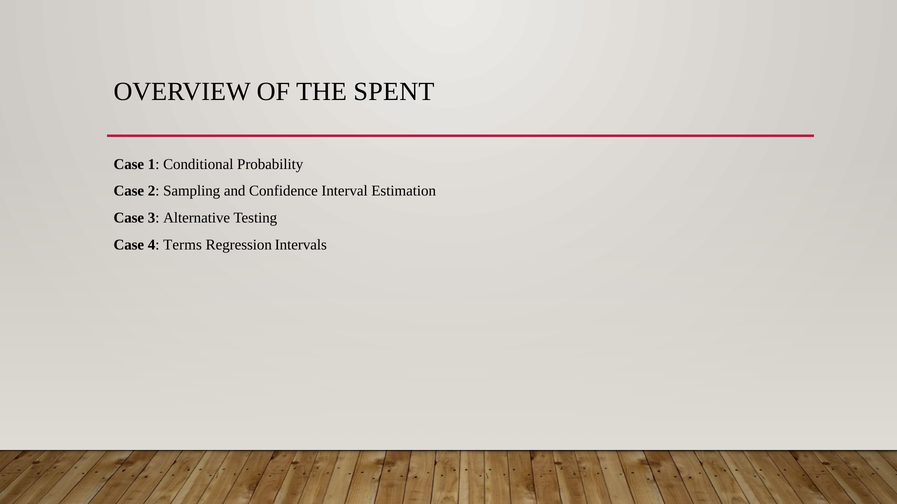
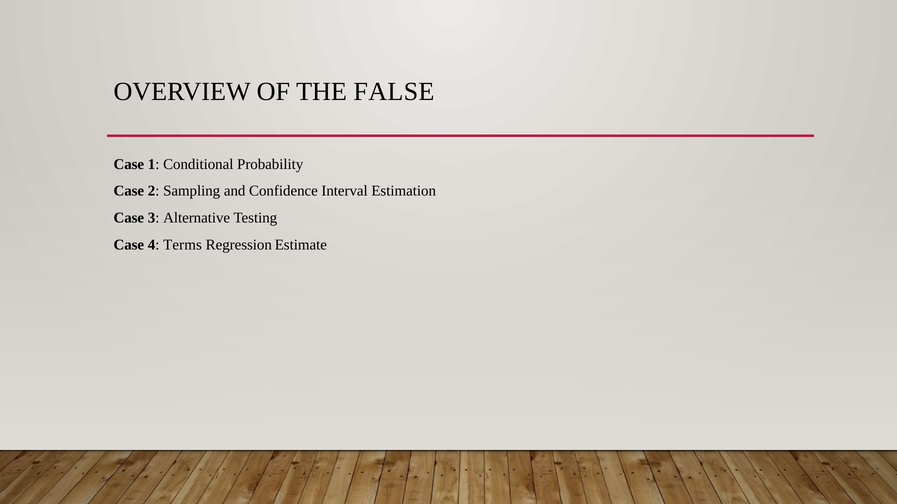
SPENT: SPENT -> FALSE (394, 92)
Intervals: Intervals -> Estimate (301, 245)
